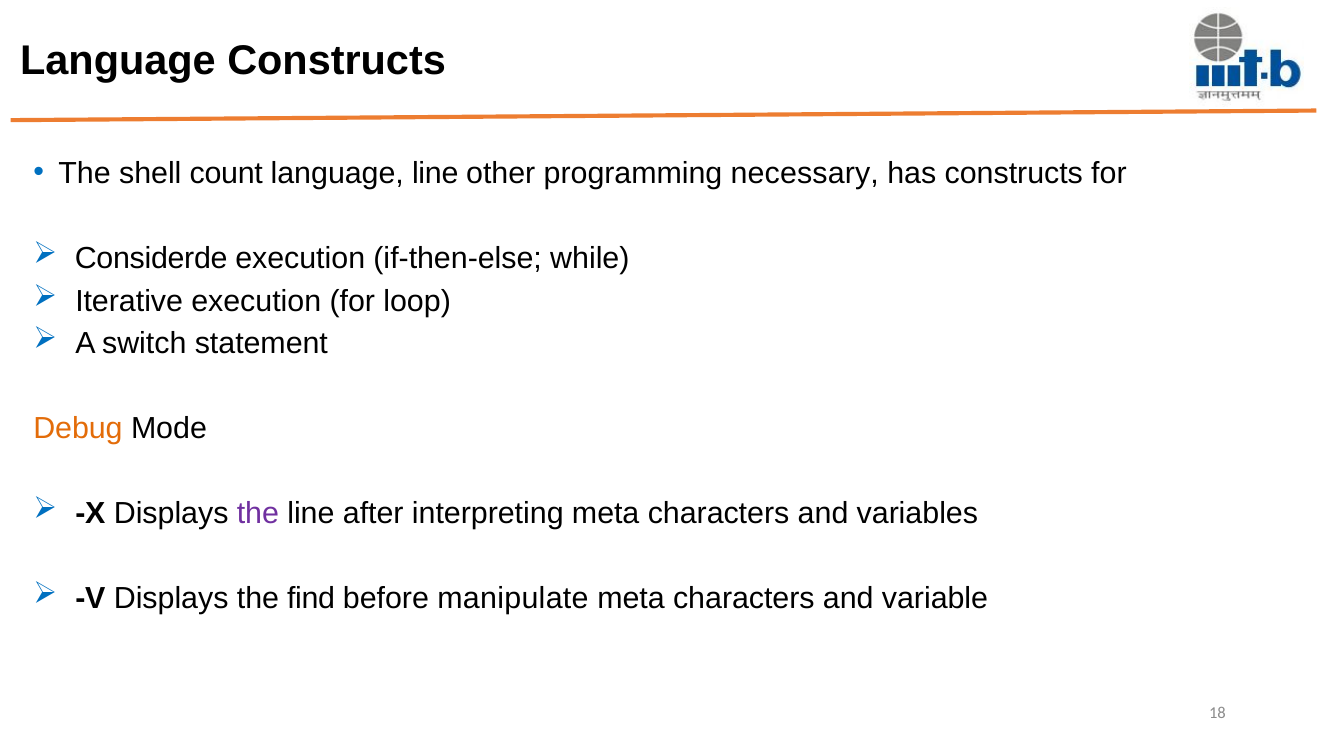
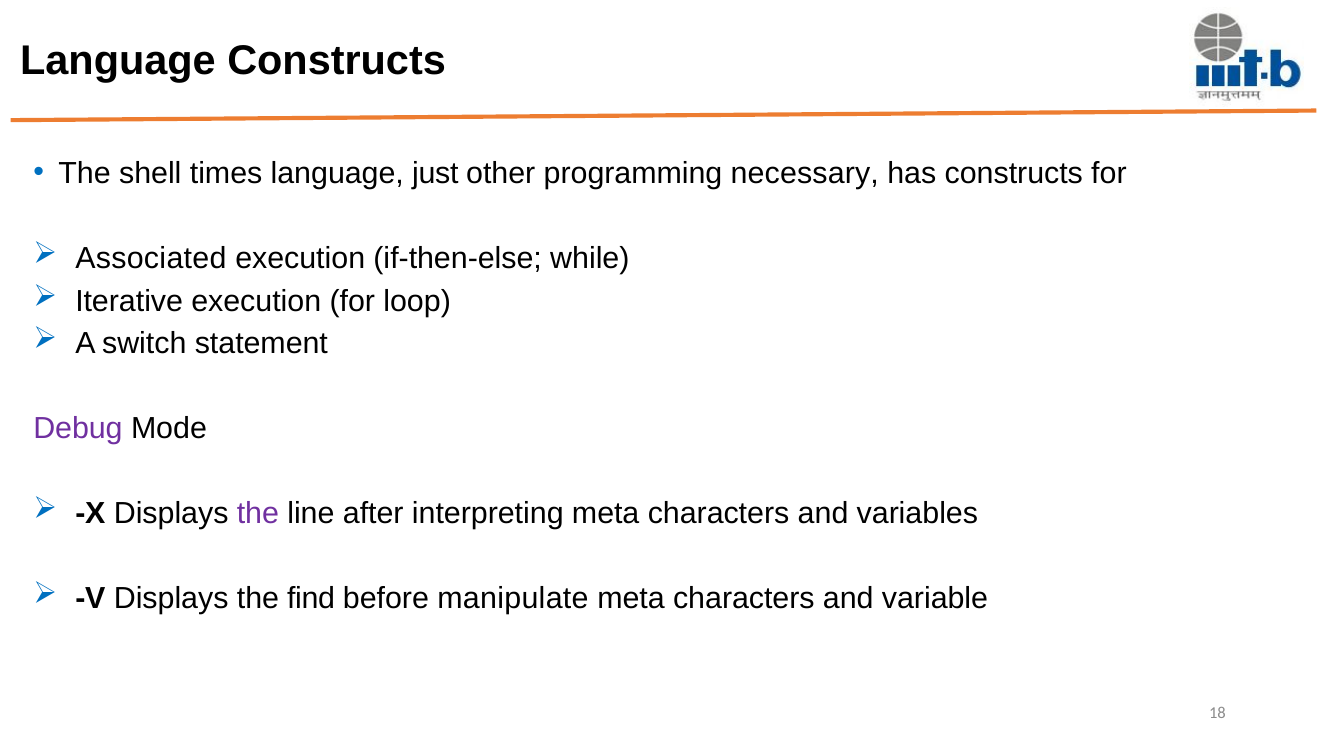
count: count -> times (226, 173)
language line: line -> just (435, 173)
Considerde: Considerde -> Associated (151, 258)
Debug colour: orange -> purple (78, 428)
